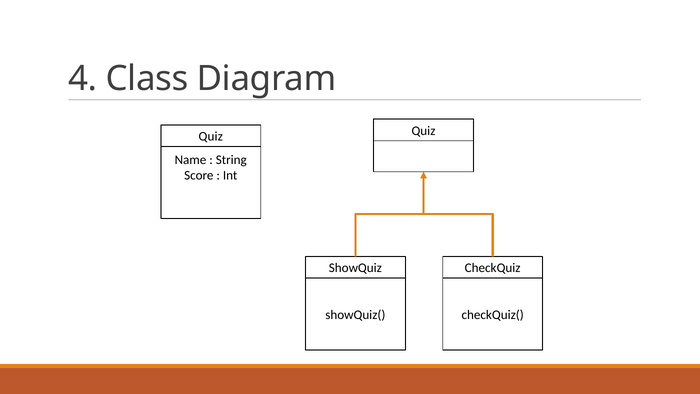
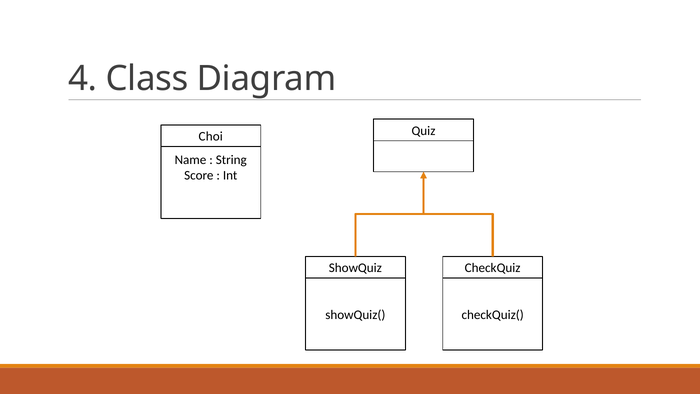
Quiz: Quiz -> Choi (211, 137)
